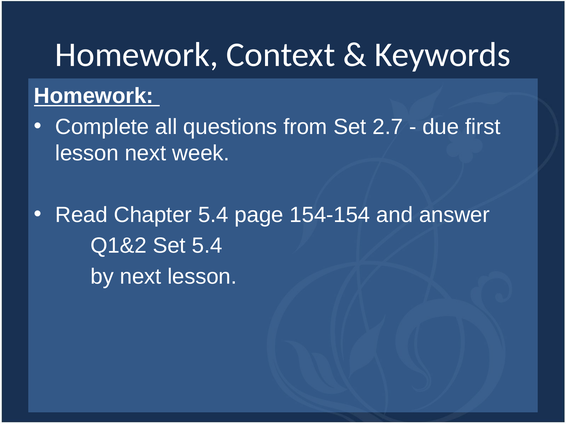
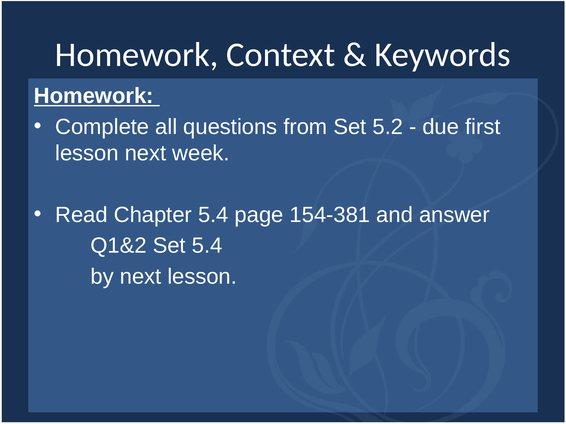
2.7: 2.7 -> 5.2 (388, 127)
154-154: 154-154 -> 154-381 (330, 215)
